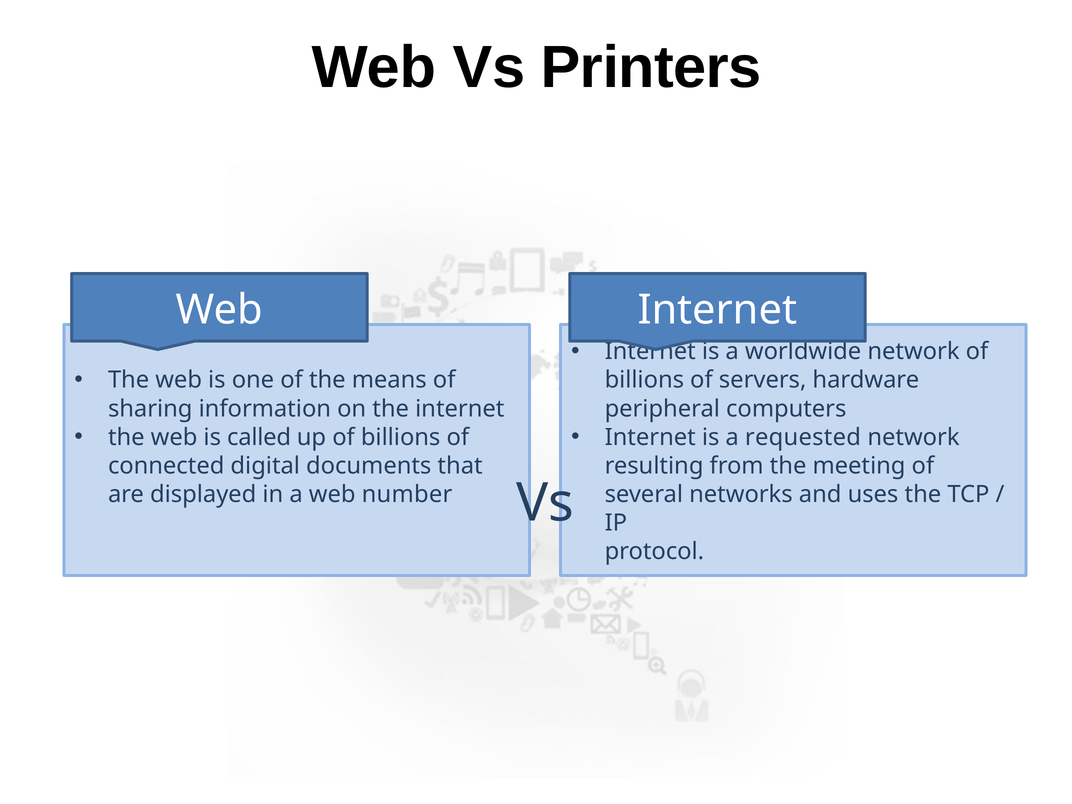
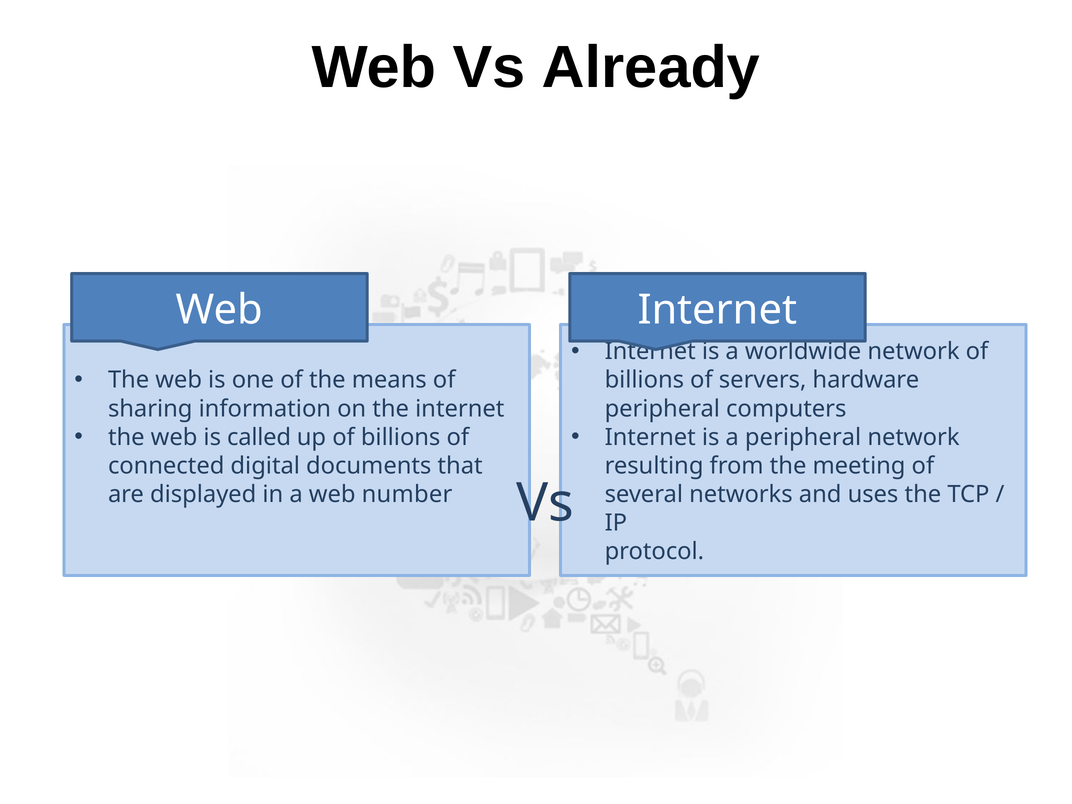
Printers: Printers -> Already (651, 68)
a requested: requested -> peripheral (803, 437)
